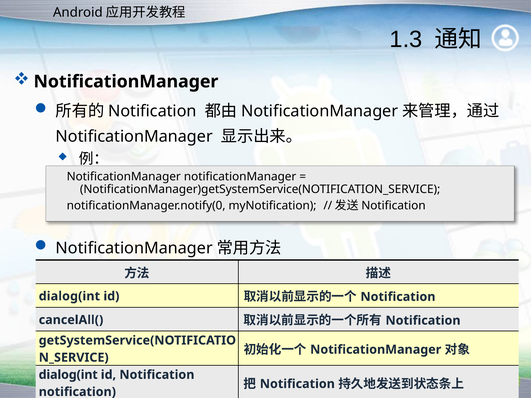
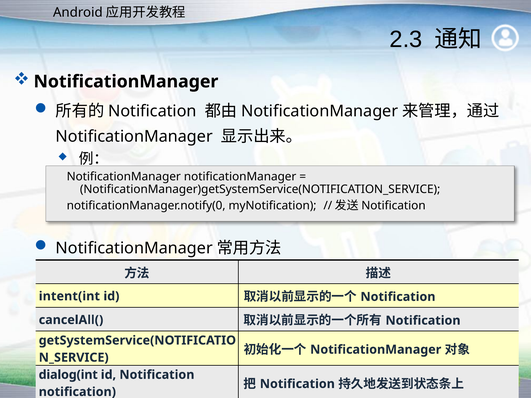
1.3: 1.3 -> 2.3 (406, 39)
dialog(int: dialog(int -> intent(int (69, 296)
